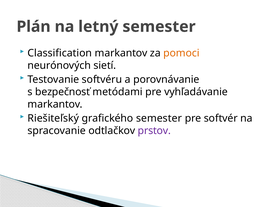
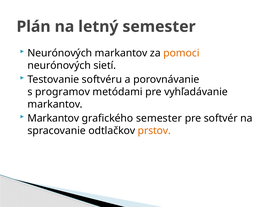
Classification: Classification -> Neurónových (60, 53)
bezpečnosť: bezpečnosť -> programov (63, 92)
Riešiteľský: Riešiteľský -> Markantov (53, 118)
prstov colour: purple -> orange (154, 131)
